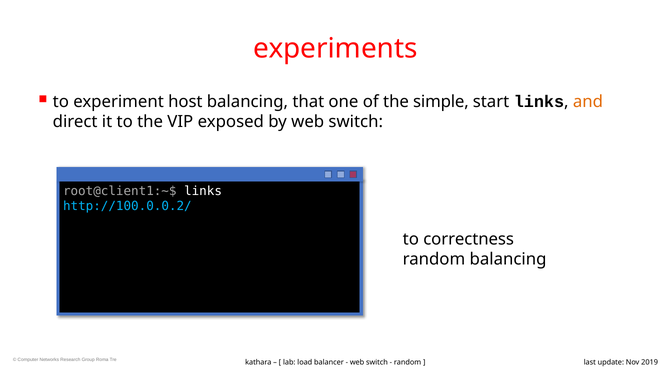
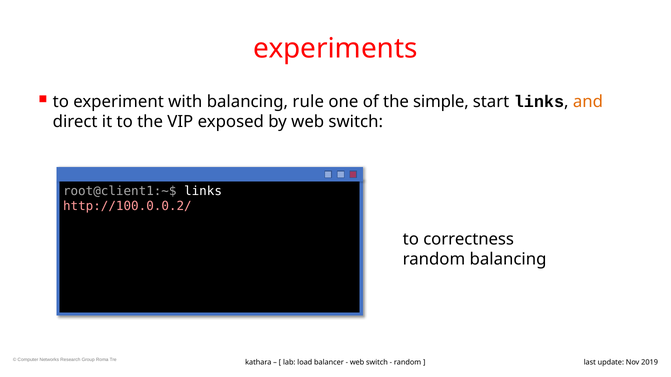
host: host -> with (185, 102)
that: that -> rule (308, 102)
http://100.0.0.2/ colour: light blue -> pink (127, 206)
